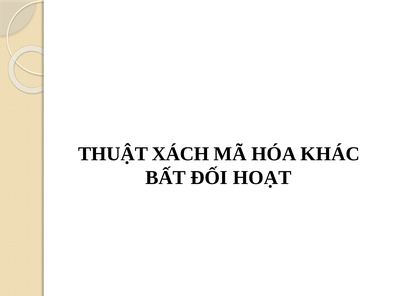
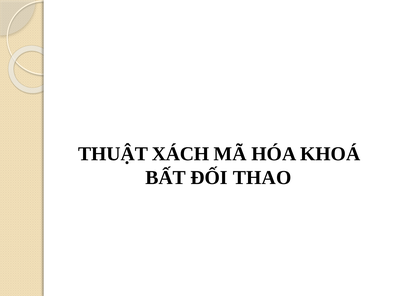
KHÁC: KHÁC -> KHOÁ (330, 154)
HOẠT: HOẠT -> THAO (262, 177)
